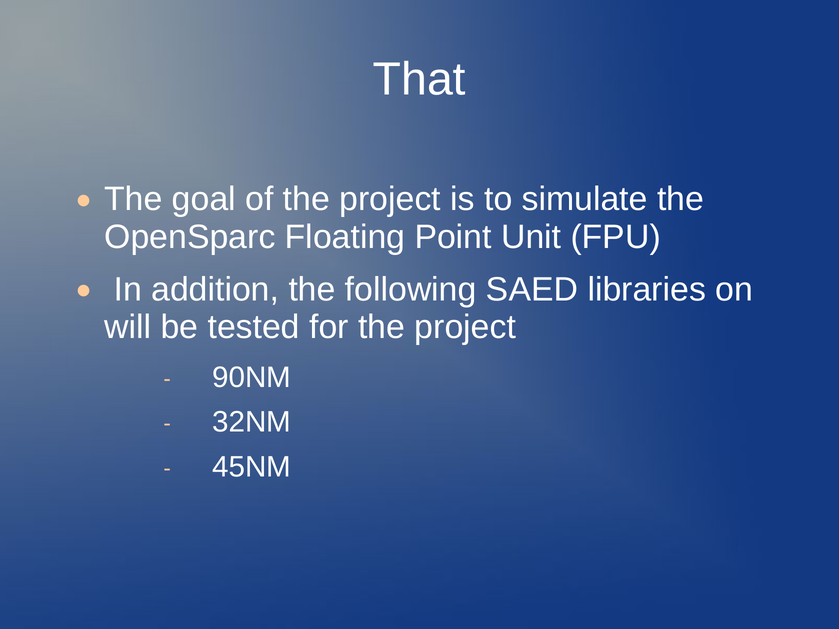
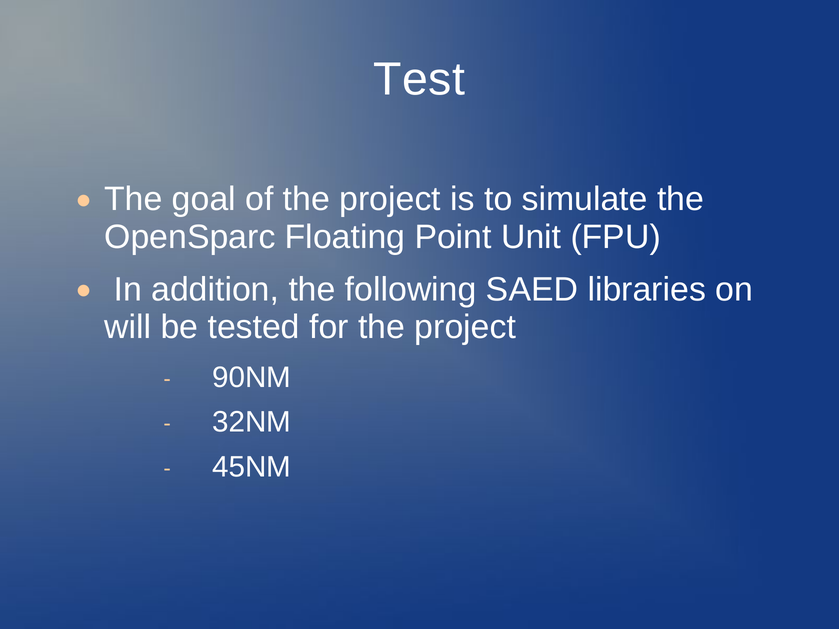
That: That -> Test (419, 79)
